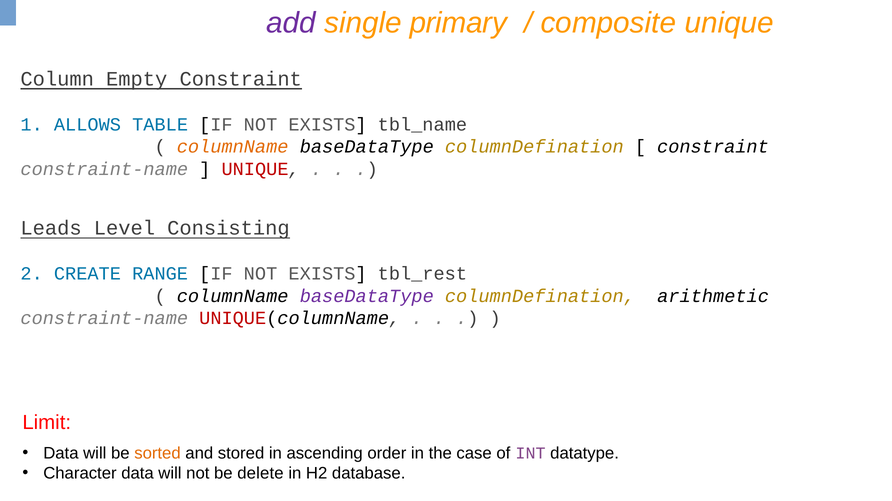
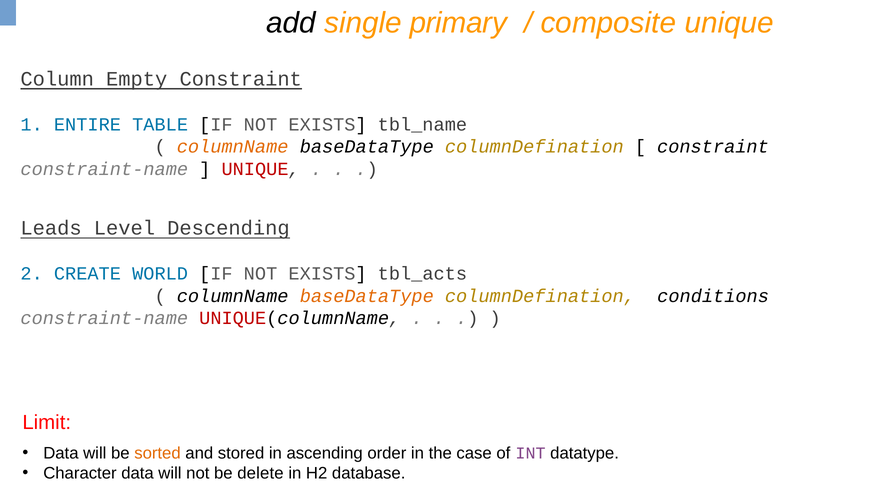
add colour: purple -> black (291, 23)
ALLOWS: ALLOWS -> ENTIRE (87, 125)
Consisting: Consisting -> Descending (228, 228)
RANGE: RANGE -> WORLD (160, 274)
tbl_rest: tbl_rest -> tbl_acts (422, 274)
baseDataType colour: purple -> orange (367, 296)
arithmetic: arithmetic -> conditions (713, 296)
